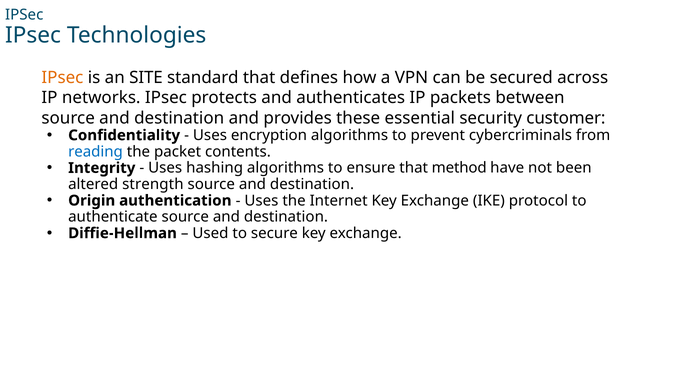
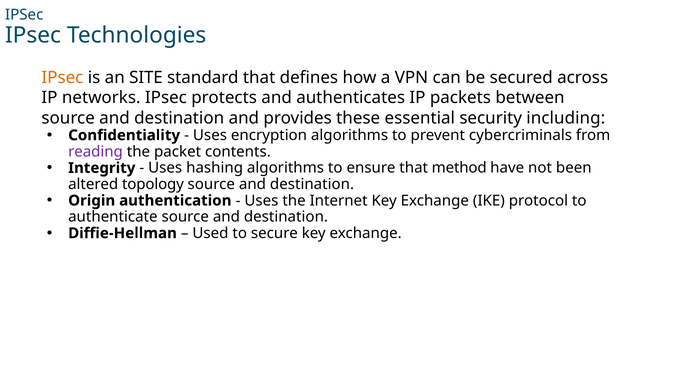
customer: customer -> including (566, 118)
reading colour: blue -> purple (96, 152)
strength: strength -> topology (153, 184)
